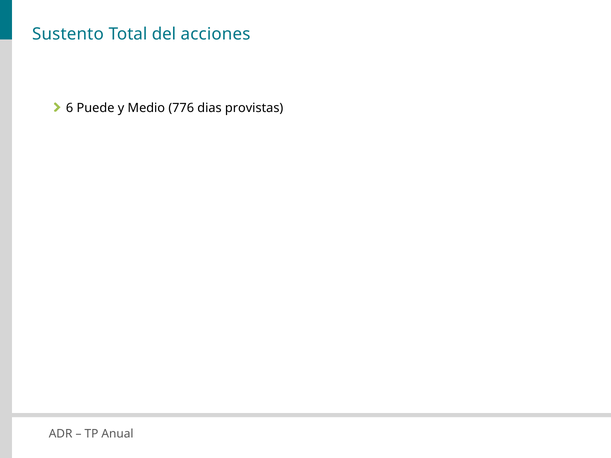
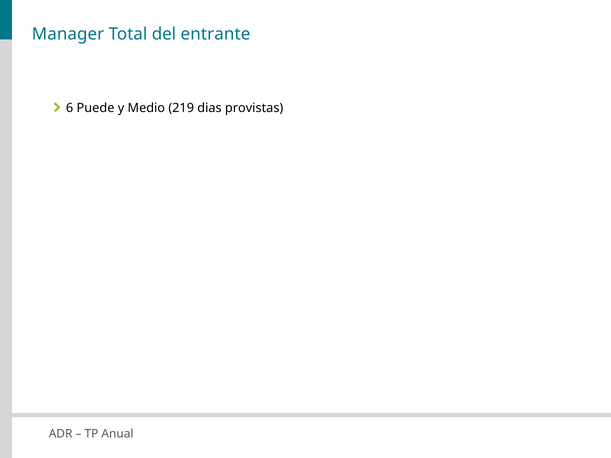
Sustento: Sustento -> Manager (68, 34)
acciones: acciones -> entrante (216, 34)
776: 776 -> 219 (181, 108)
